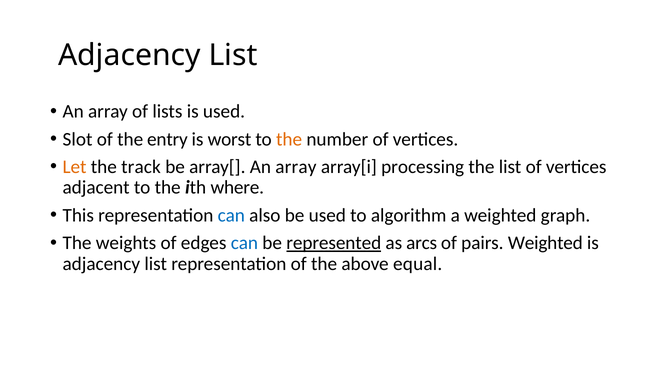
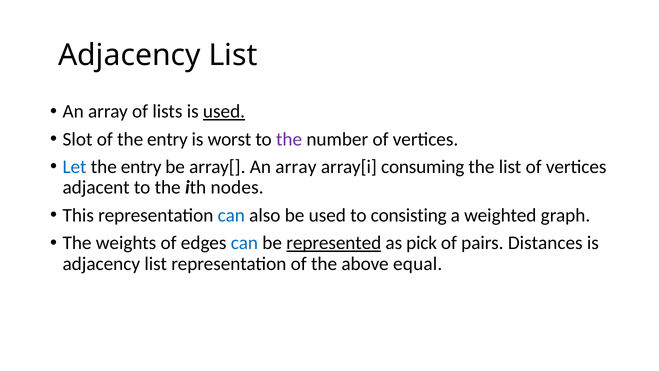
used underline: none -> present (224, 111)
the colour: orange -> purple (289, 139)
Let colour: orange -> blue (75, 167)
track: track -> entry (141, 167)
processing: processing -> consuming (423, 167)
where: where -> nodes (237, 187)
algorithm: algorithm -> consisting (409, 215)
arcs: arcs -> pick (422, 243)
pairs Weighted: Weighted -> Distances (545, 243)
